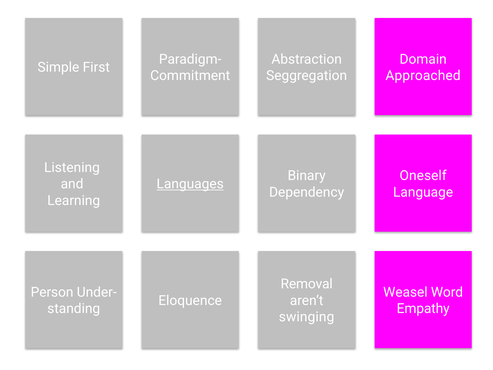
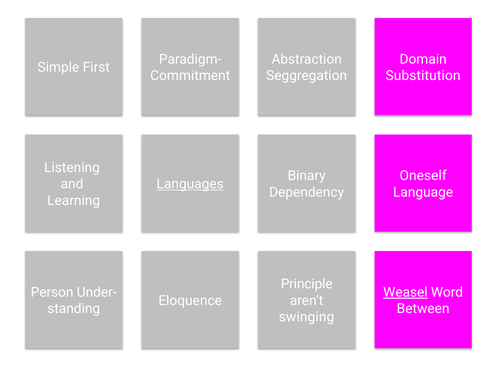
Approached: Approached -> Substitution (423, 76)
Removal: Removal -> Principle (307, 284)
Weasel underline: none -> present (405, 292)
Empathy: Empathy -> Between (423, 309)
